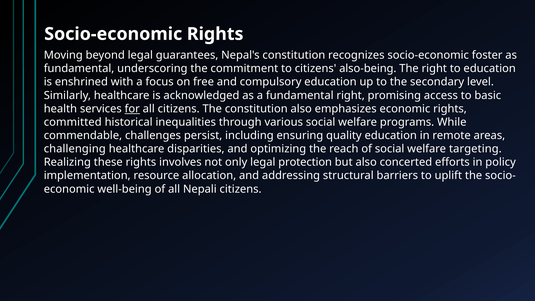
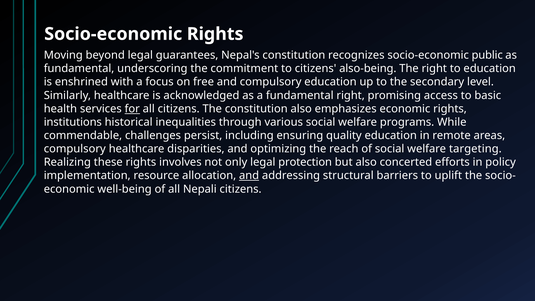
foster: foster -> public (487, 55)
committed: committed -> institutions (73, 122)
challenging: challenging -> compulsory (75, 149)
and underline: none -> present (249, 176)
